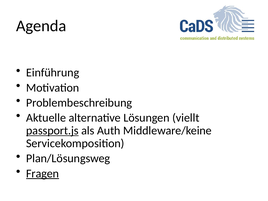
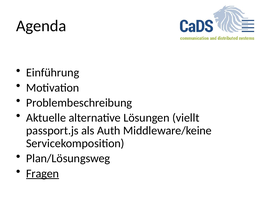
passport.js underline: present -> none (52, 131)
